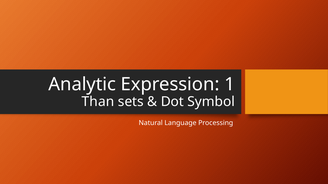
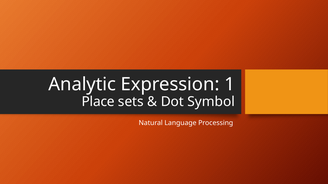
Than: Than -> Place (98, 102)
